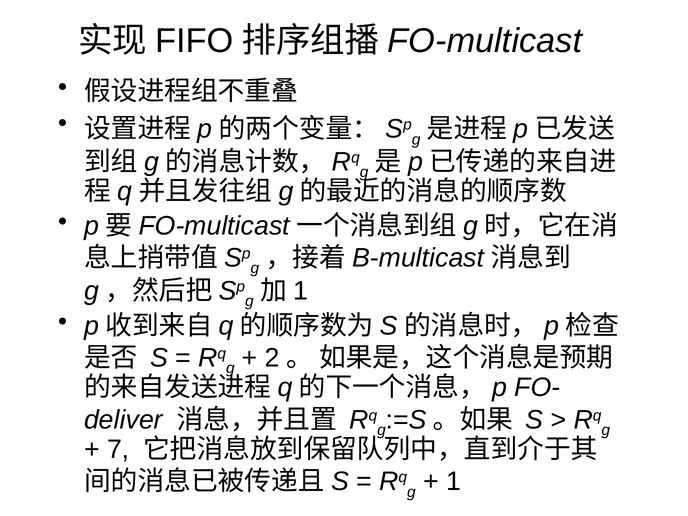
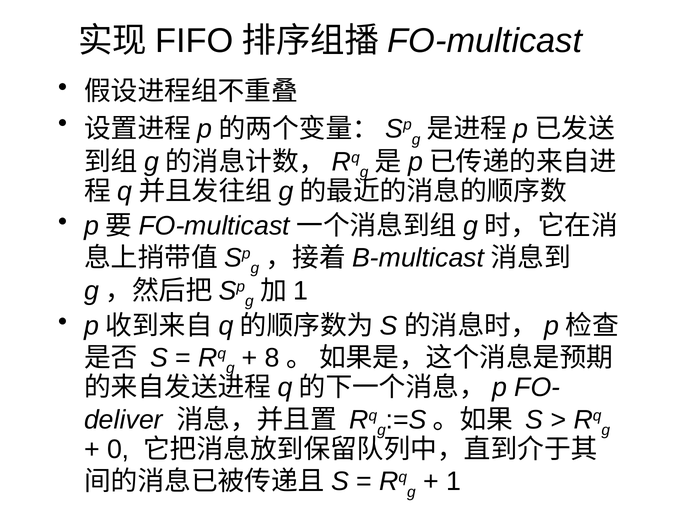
2: 2 -> 8 (272, 358)
7: 7 -> 0 (118, 449)
